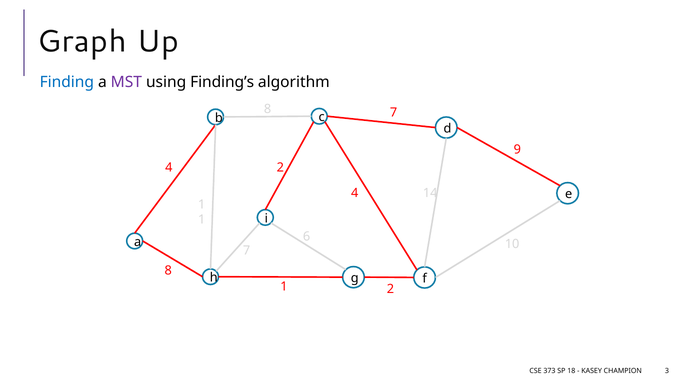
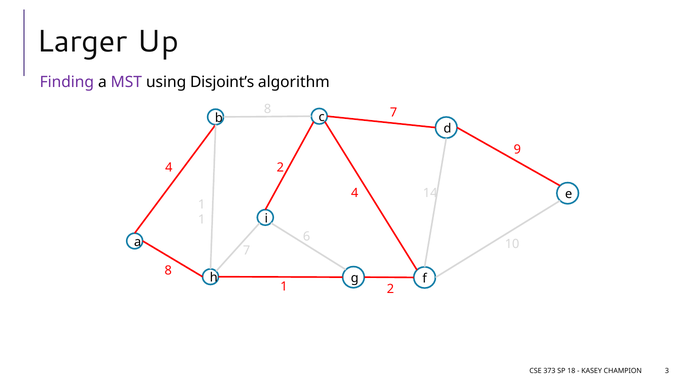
Graph: Graph -> Larger (82, 42)
Finding colour: blue -> purple (67, 82)
Finding’s: Finding’s -> Disjoint’s (222, 82)
